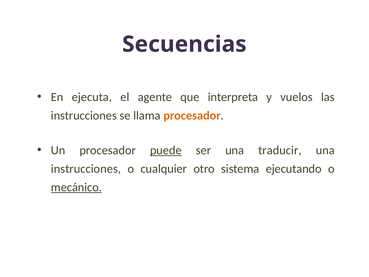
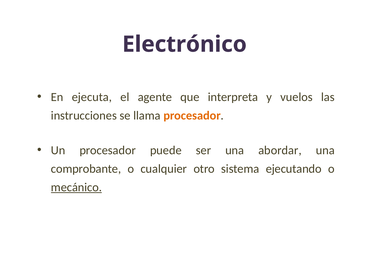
Secuencias: Secuencias -> Electrónico (184, 44)
puede underline: present -> none (166, 150)
traducir: traducir -> abordar (280, 150)
instrucciones: instrucciones -> comprobante (86, 169)
